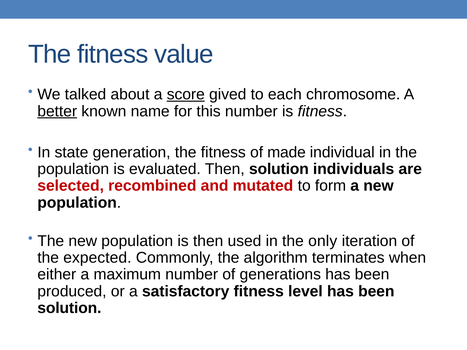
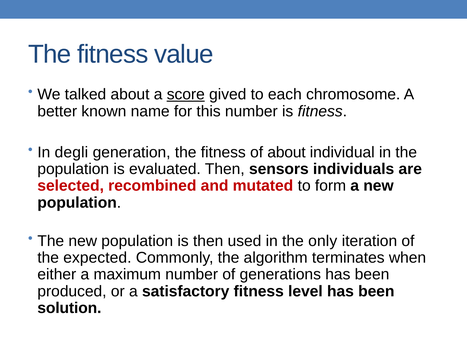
better underline: present -> none (57, 111)
state: state -> degli (71, 152)
of made: made -> about (287, 152)
Then solution: solution -> sensors (279, 169)
